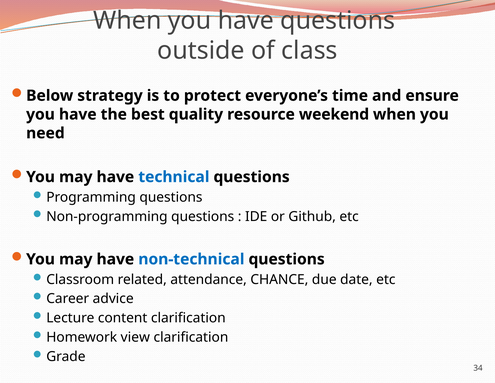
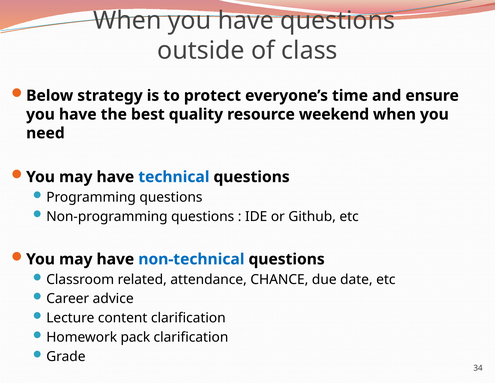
view: view -> pack (135, 337)
